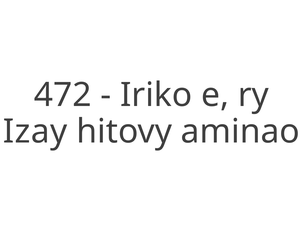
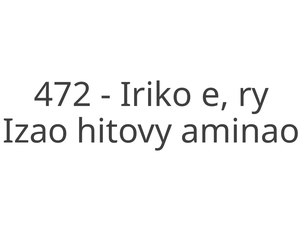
Izay: Izay -> Izao (35, 132)
